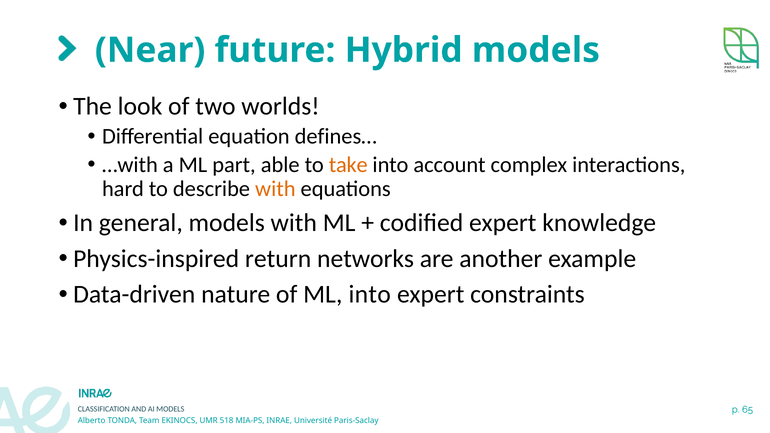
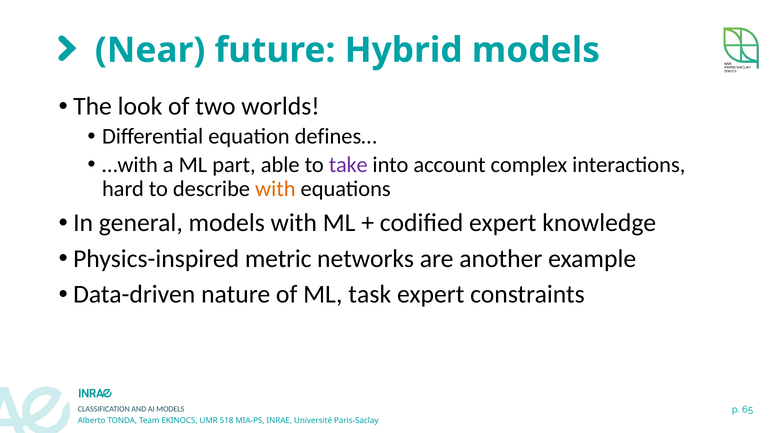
take colour: orange -> purple (348, 165)
return: return -> metric (278, 259)
ML into: into -> task (370, 295)
